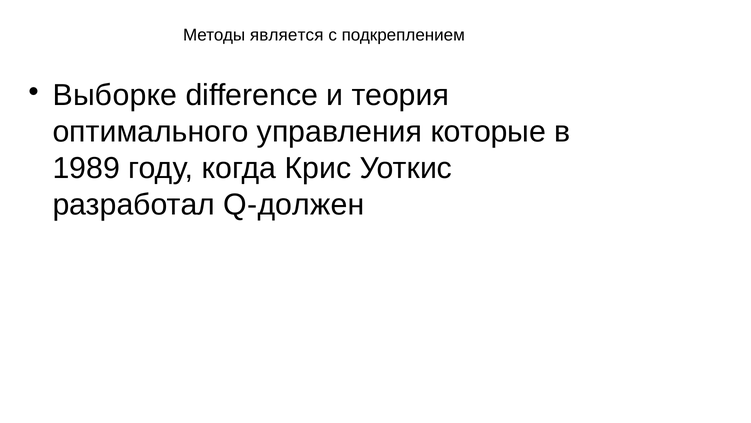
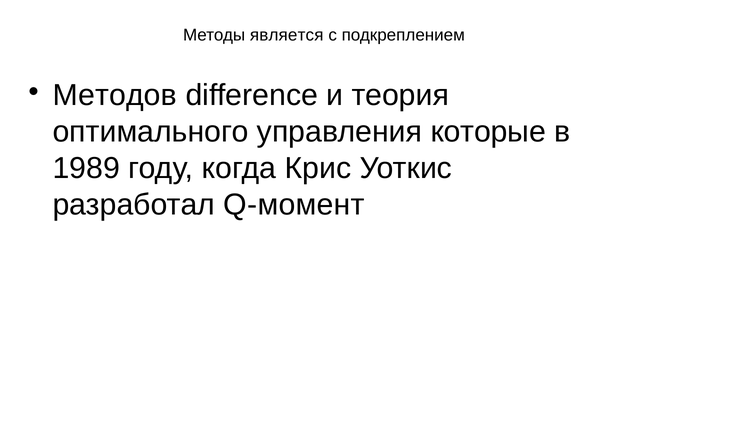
Выборке: Выборке -> Методов (115, 95)
Q-должен: Q-должен -> Q-момент (294, 204)
